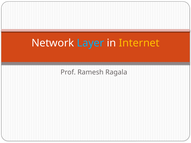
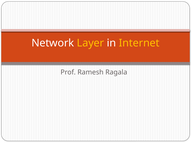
Layer colour: light blue -> yellow (90, 43)
